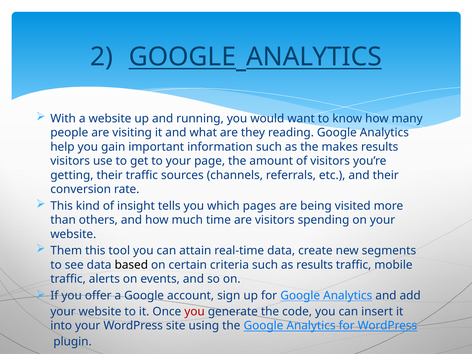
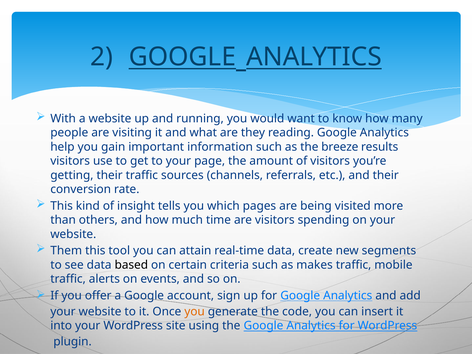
makes: makes -> breeze (340, 147)
as results: results -> makes (315, 265)
you colour: red -> orange (195, 312)
